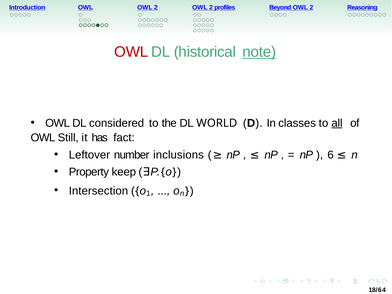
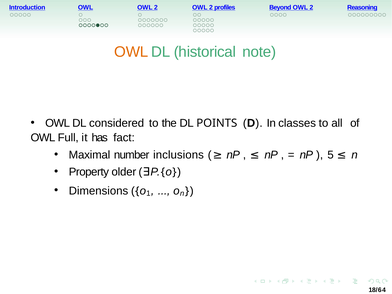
OWL colour: red -> orange (131, 52)
note underline: present -> none (259, 52)
WORLD: WORLD -> POINTS (217, 123)
all underline: present -> none (337, 123)
Still: Still -> Full (68, 138)
Leftover: Leftover -> Maximal (89, 155)
6: 6 -> 5 (331, 155)
keep: keep -> older (124, 172)
Intersection: Intersection -> Dimensions (98, 191)
